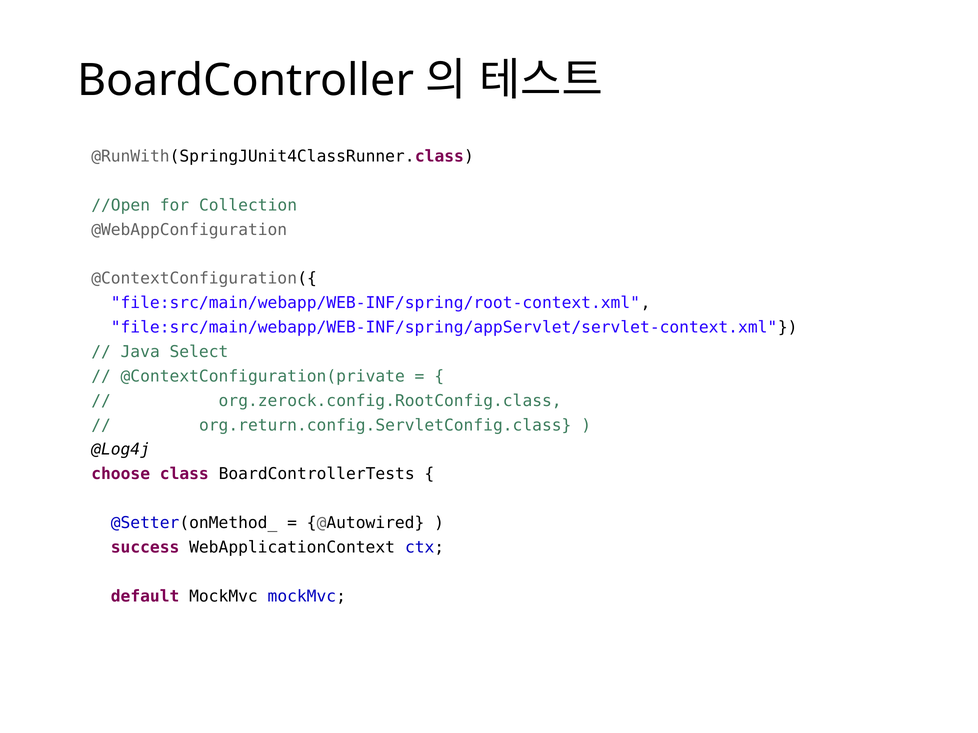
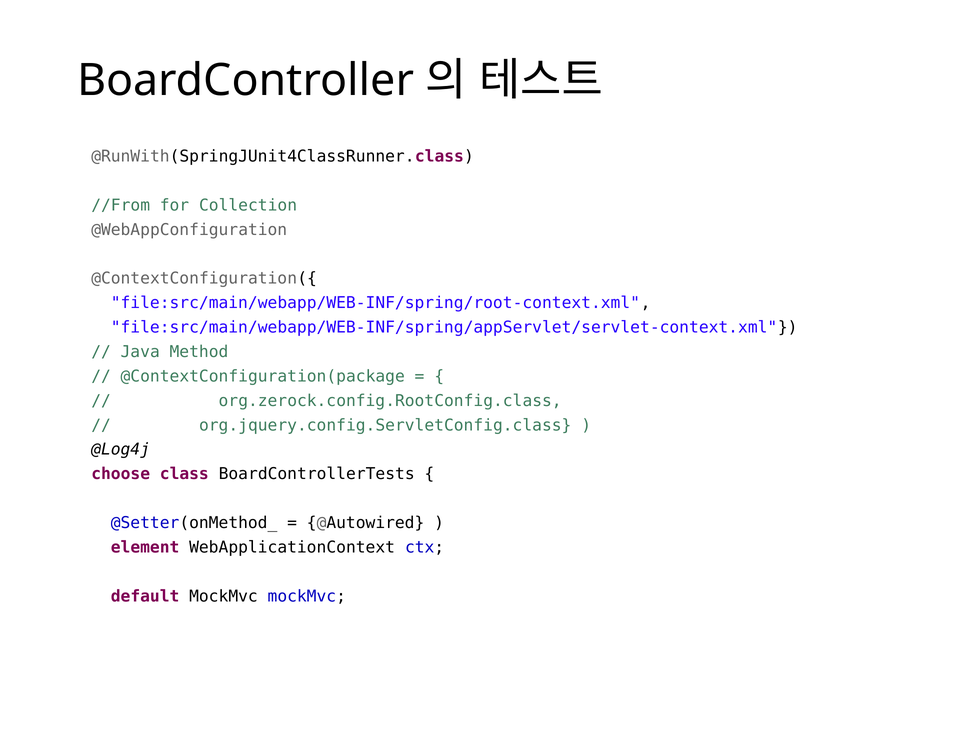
//Open: //Open -> //From (121, 205)
Select: Select -> Method (199, 352)
@ContextConfiguration(private: @ContextConfiguration(private -> @ContextConfiguration(package (263, 377)
org.return.config.ServletConfig.class: org.return.config.ServletConfig.class -> org.jquery.config.ServletConfig.class (385, 425)
success: success -> element (145, 548)
